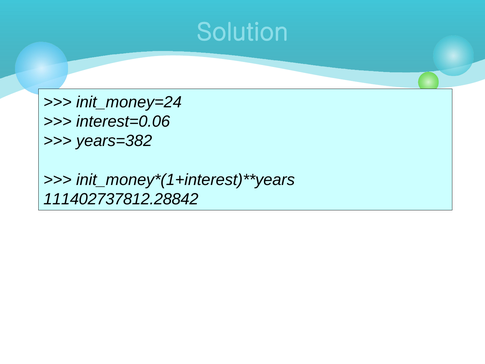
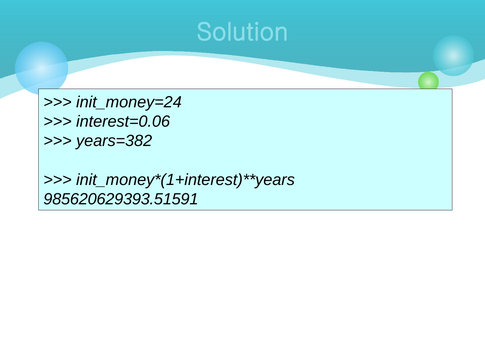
111402737812.28842: 111402737812.28842 -> 985620629393.51591 (121, 199)
